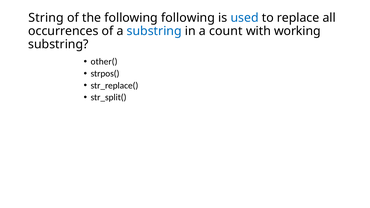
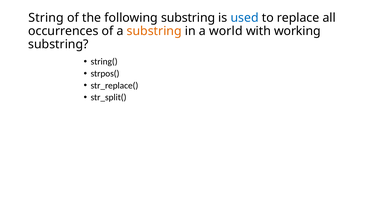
following following: following -> substring (188, 18)
substring colour: blue -> orange (154, 31)
count: count -> world (226, 31)
other(: other( -> string( (104, 62)
